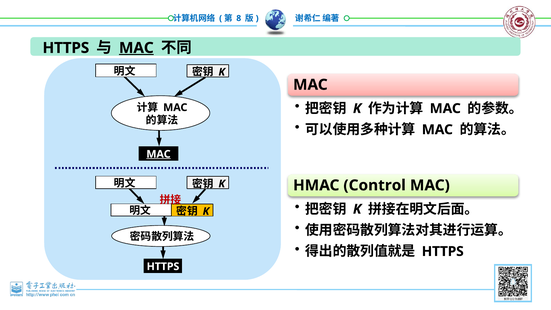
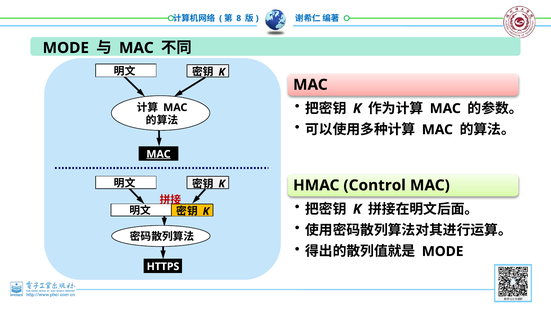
HTTPS: HTTPS -> MODE (66, 48)
MAC underline: present -> none (136, 48)
HTTPS: HTTPS -> MODE (443, 251)
